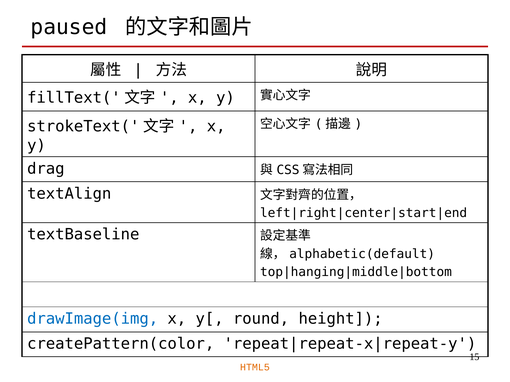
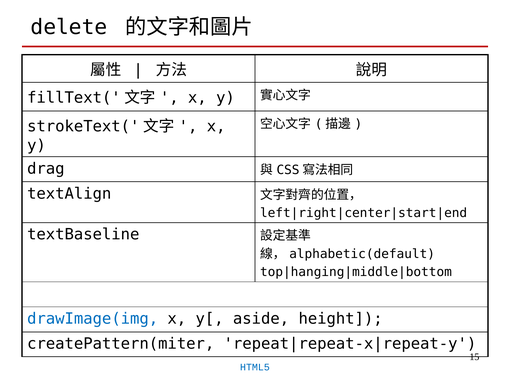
paused: paused -> delete (69, 27)
round: round -> aside (261, 319)
createPattern(color: createPattern(color -> createPattern(miter (121, 344)
HTML5 colour: orange -> blue (255, 368)
